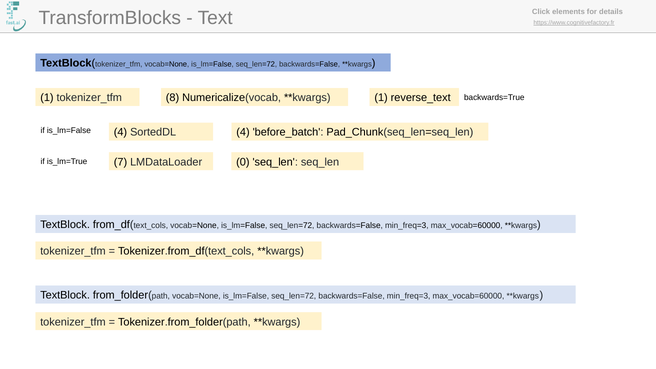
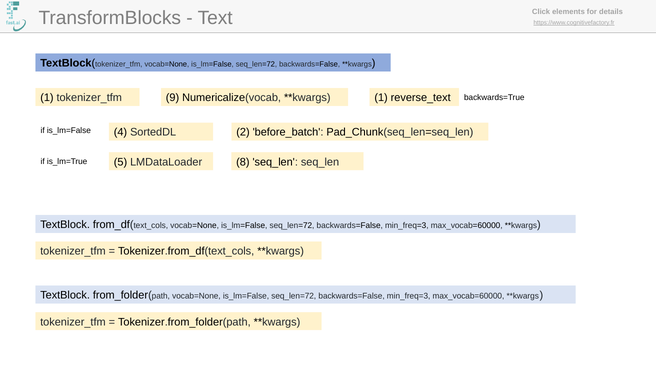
8: 8 -> 9 (173, 98)
SortedDL 4: 4 -> 2 (243, 132)
7: 7 -> 5 (120, 162)
0: 0 -> 8 (243, 162)
